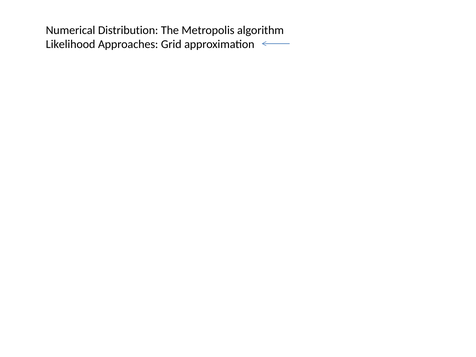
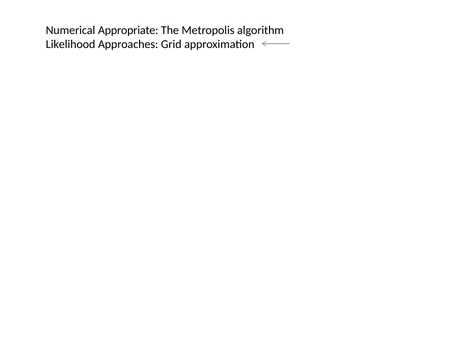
Distribution: Distribution -> Appropriate (128, 30)
